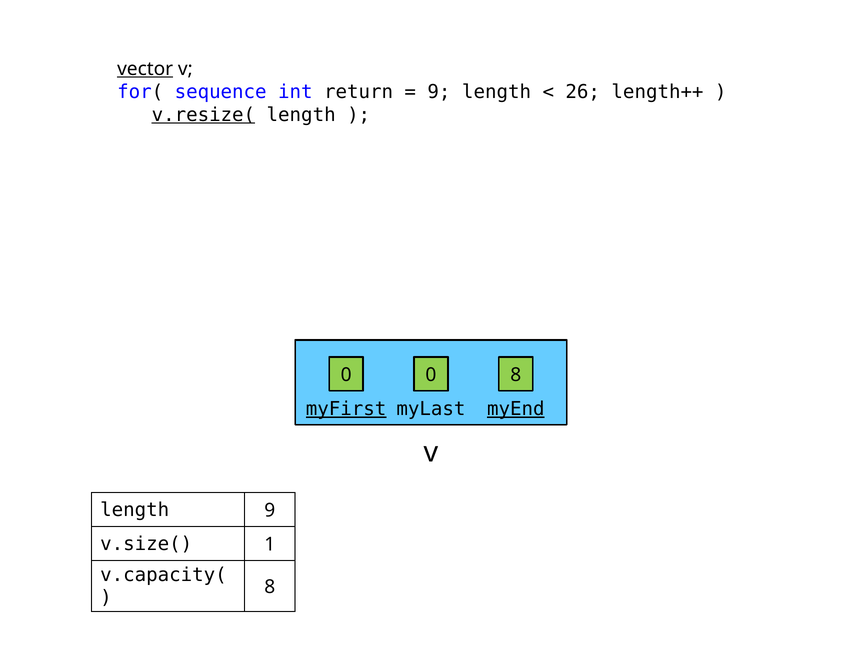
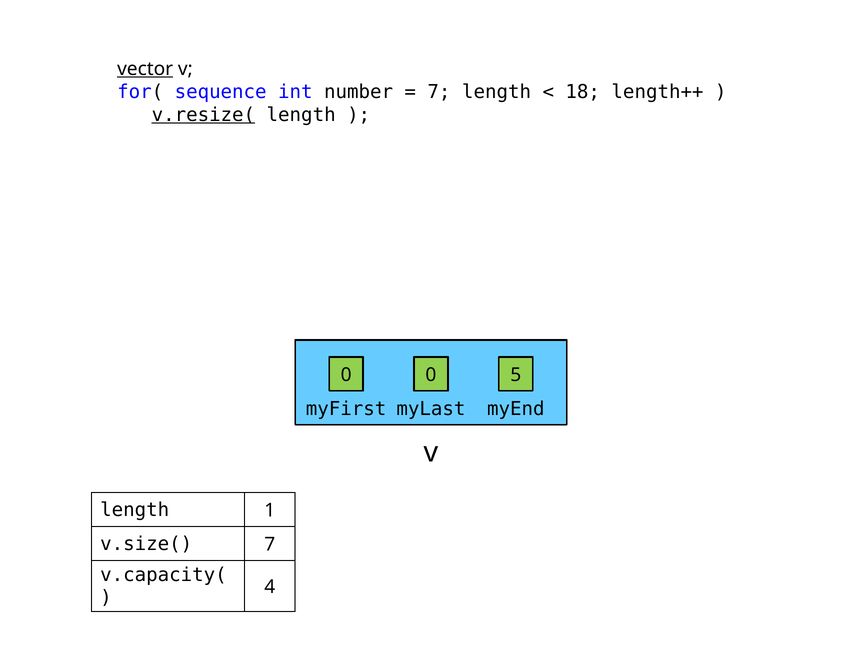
return: return -> number (359, 92)
9: 9 -> 7 (439, 92)
26: 26 -> 18 (583, 92)
0 8: 8 -> 5 (516, 375)
myFirst underline: present -> none (346, 409)
myEnd underline: present -> none (516, 409)
length 9: 9 -> 1 (270, 511)
v.size( 1: 1 -> 7 (270, 545)
8: 8 -> 4 (270, 587)
